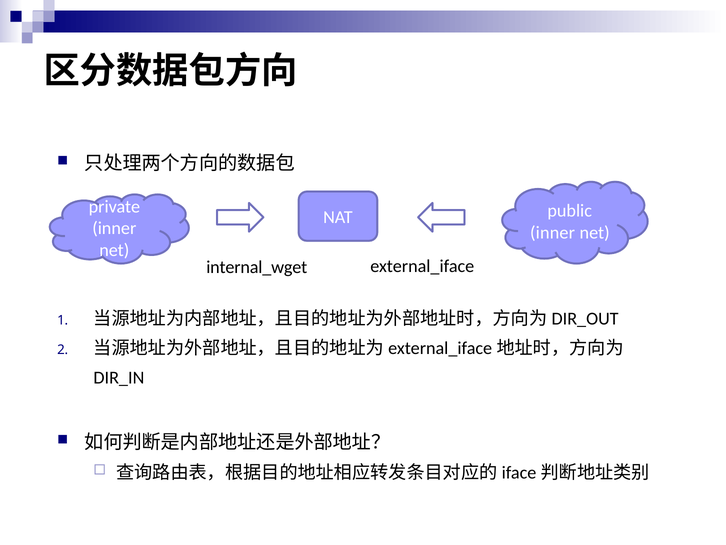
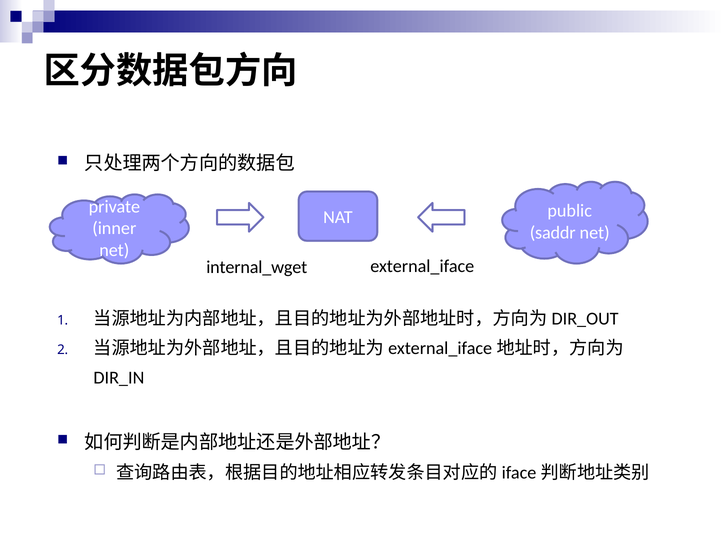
inner: inner -> saddr (553, 232)
